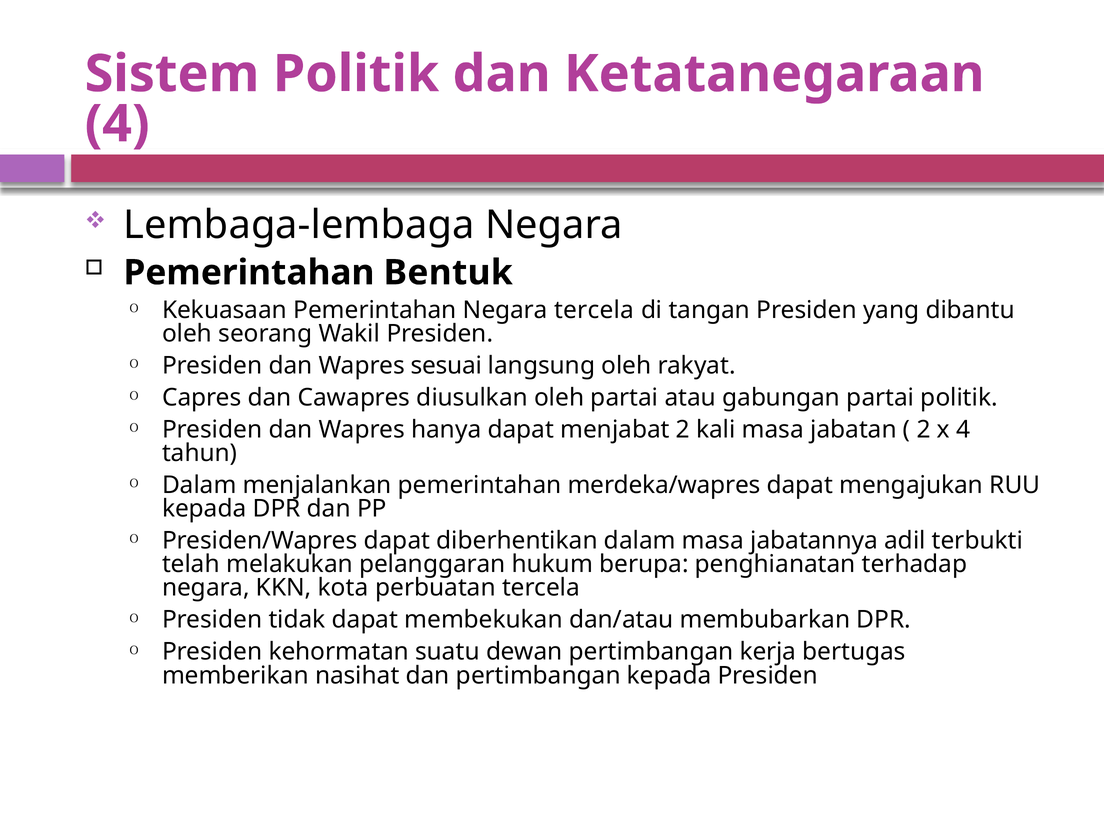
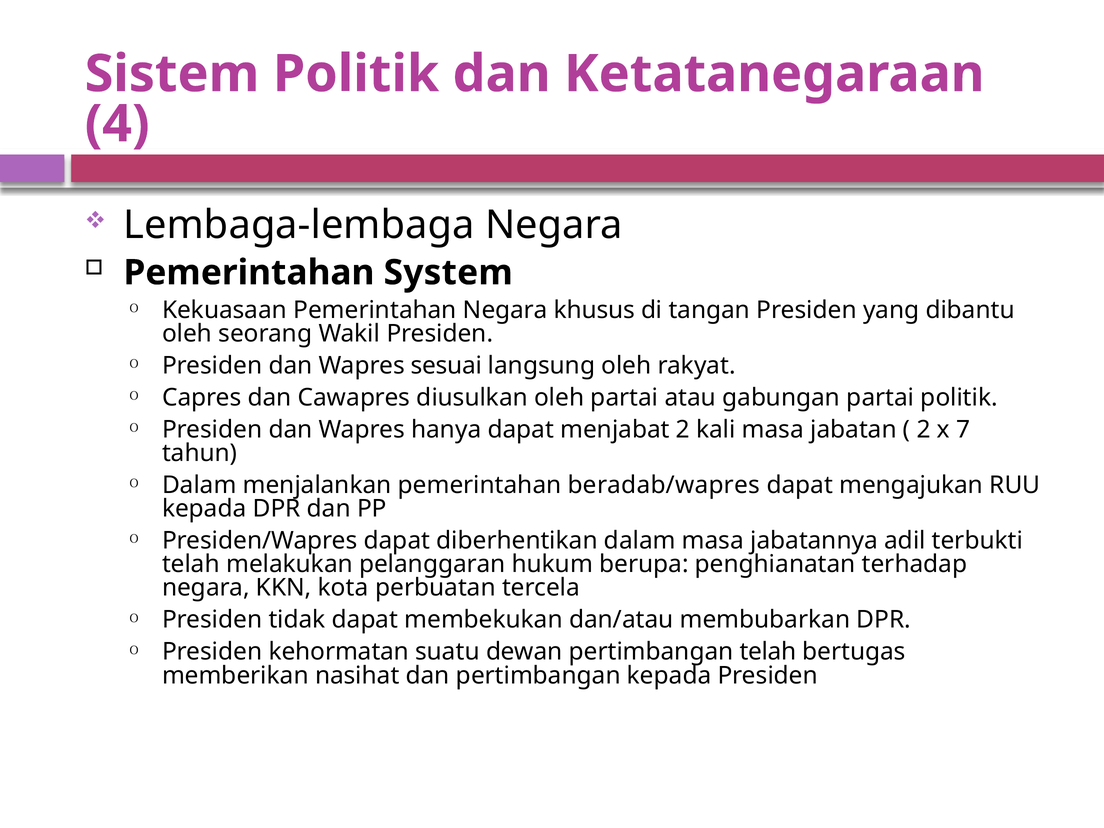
Bentuk: Bentuk -> System (448, 273)
Negara tercela: tercela -> khusus (594, 310)
x 4: 4 -> 7 (963, 430)
merdeka/wapres: merdeka/wapres -> beradab/wapres (664, 485)
pertimbangan kerja: kerja -> telah (768, 652)
